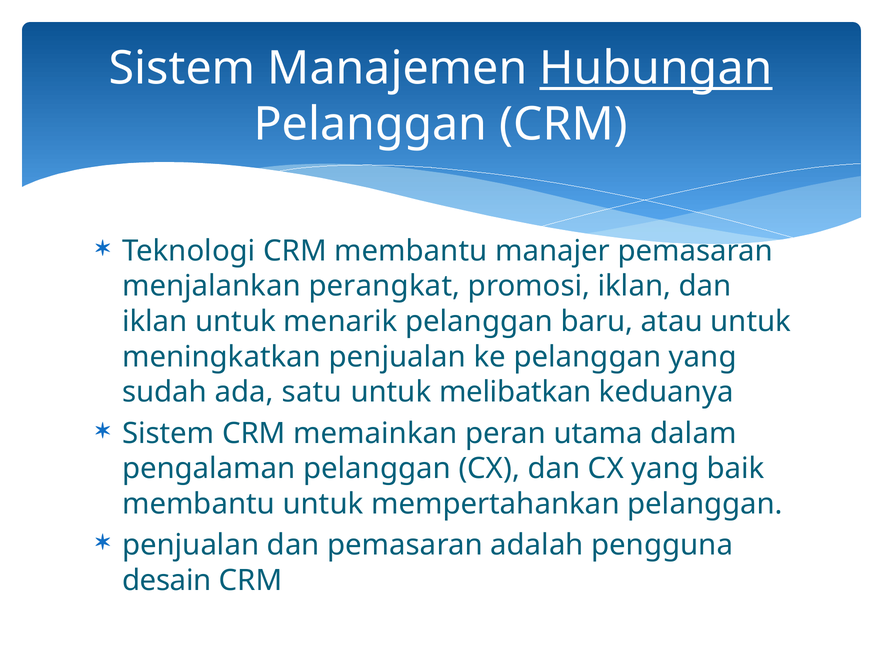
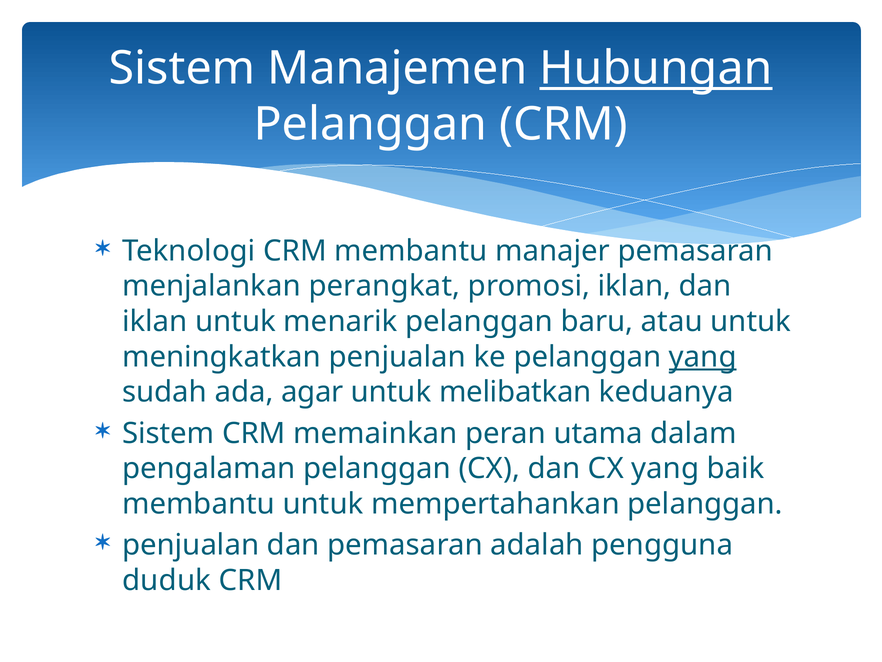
yang underline: none -> present (703, 357)
satu: satu -> agar (312, 392)
desain: desain -> duduk (167, 580)
